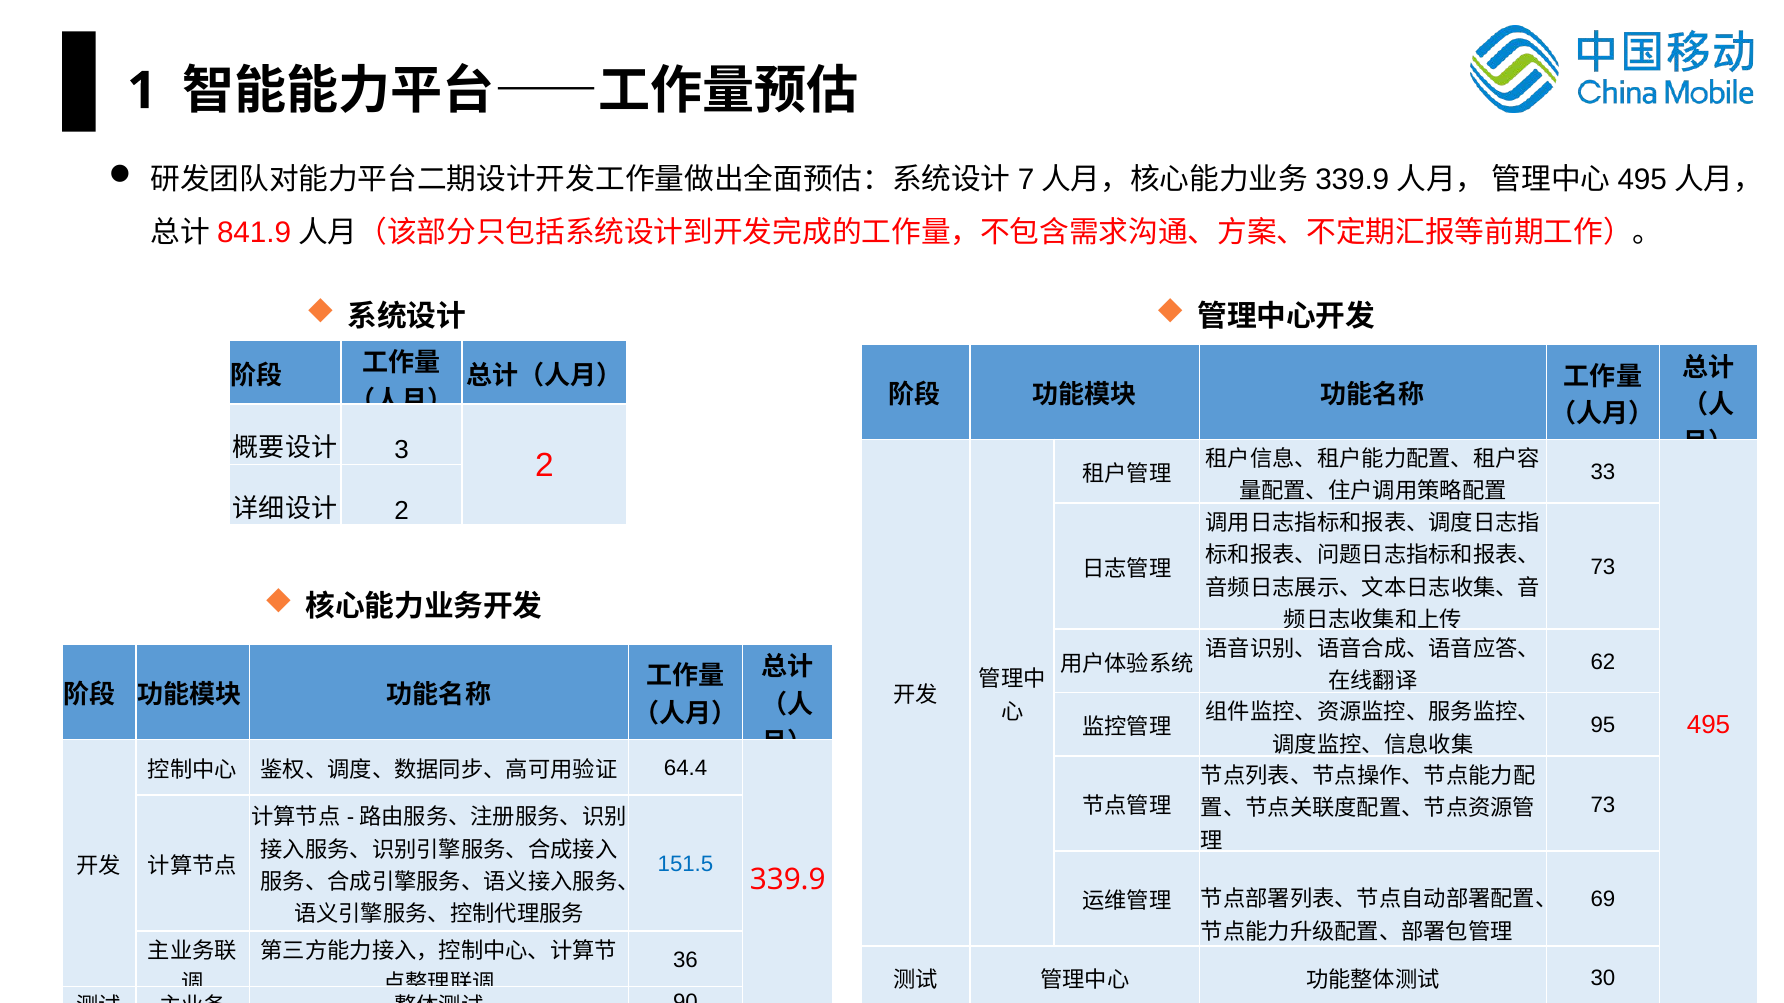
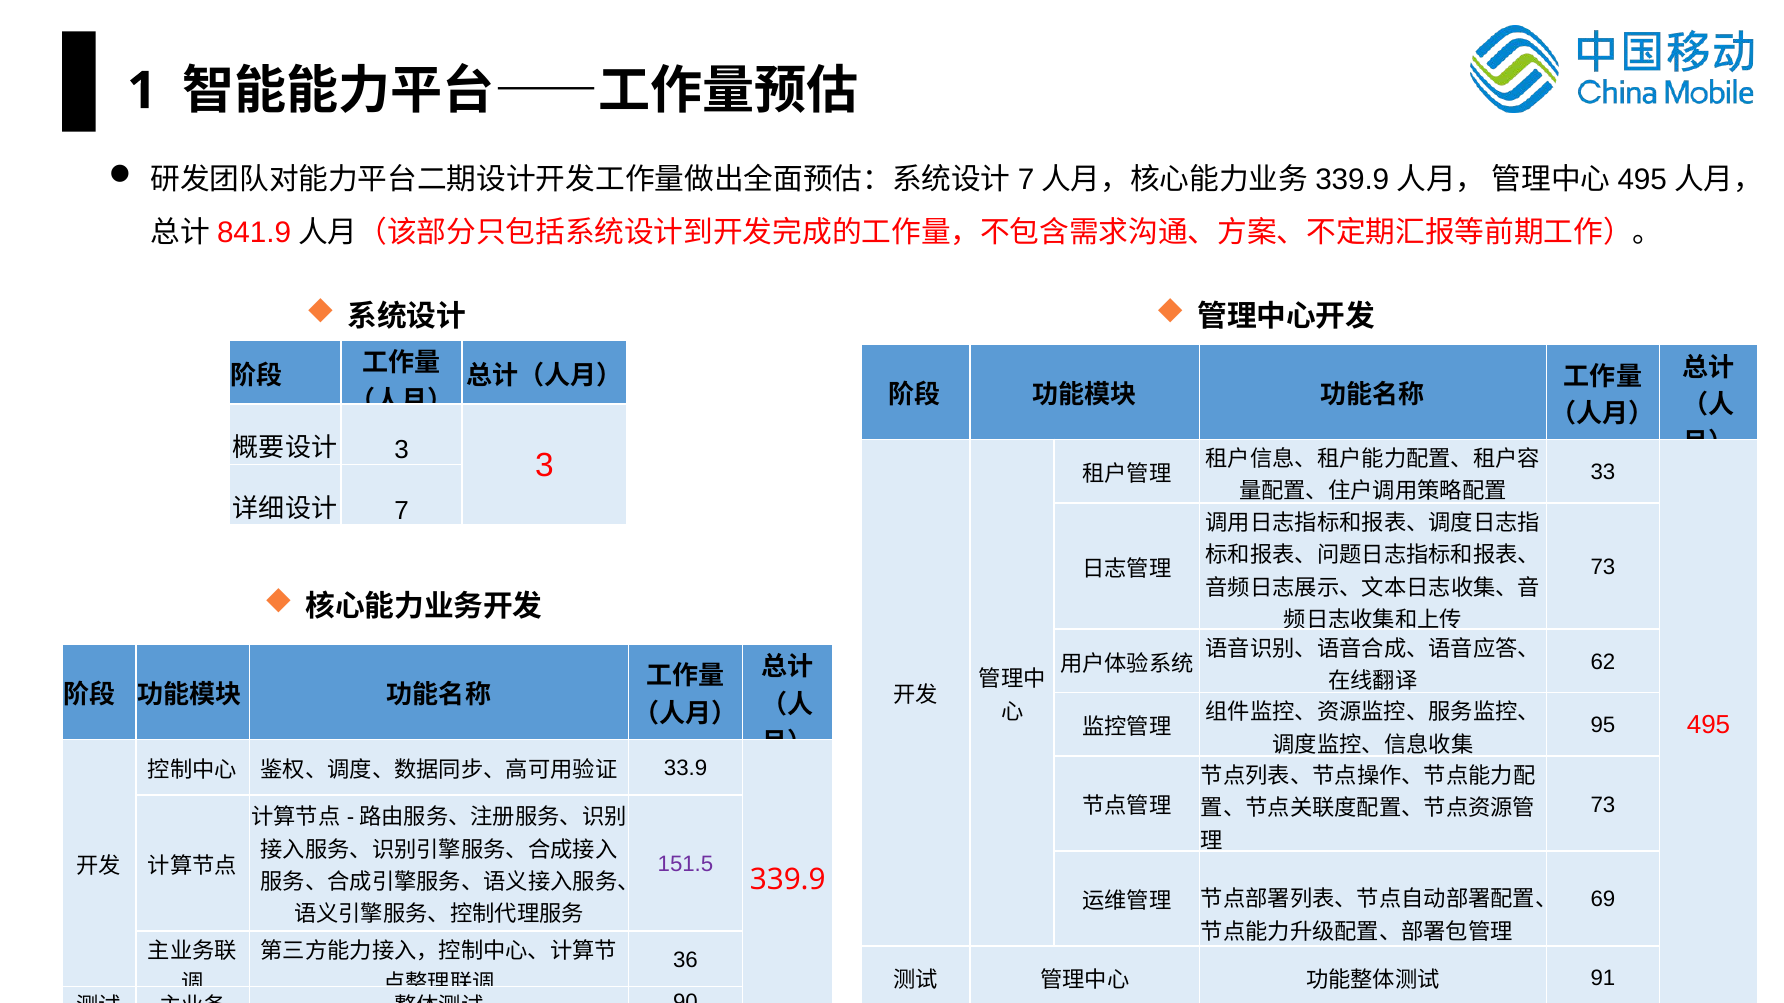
3 2: 2 -> 3 (544, 466)
2: 2 -> 7 (402, 511)
64.4: 64.4 -> 33.9 (686, 769)
151.5 colour: blue -> purple (685, 865)
30: 30 -> 91 (1603, 979)
